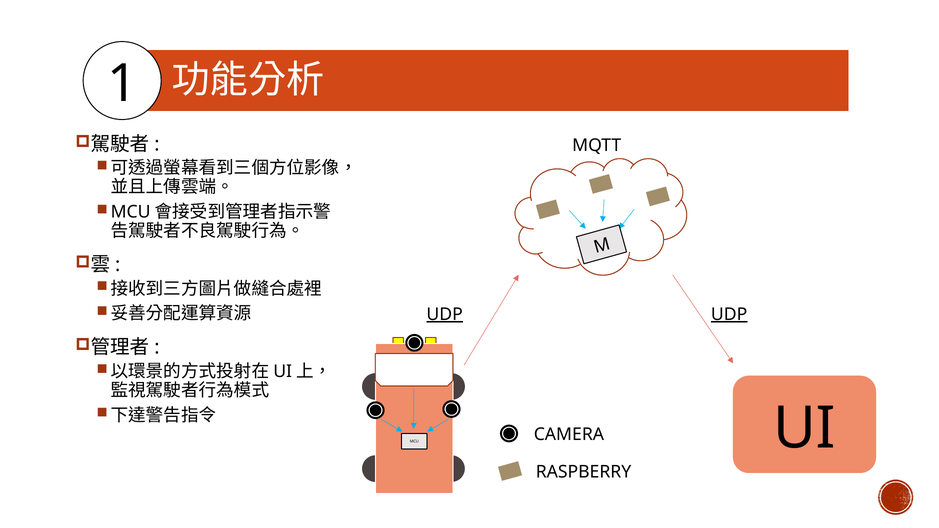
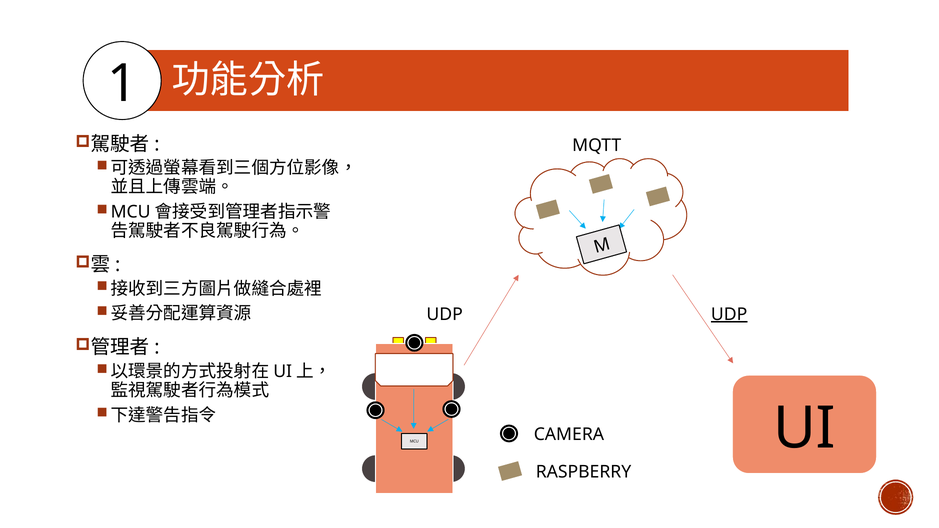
UDP underline: present -> none (445, 314)
